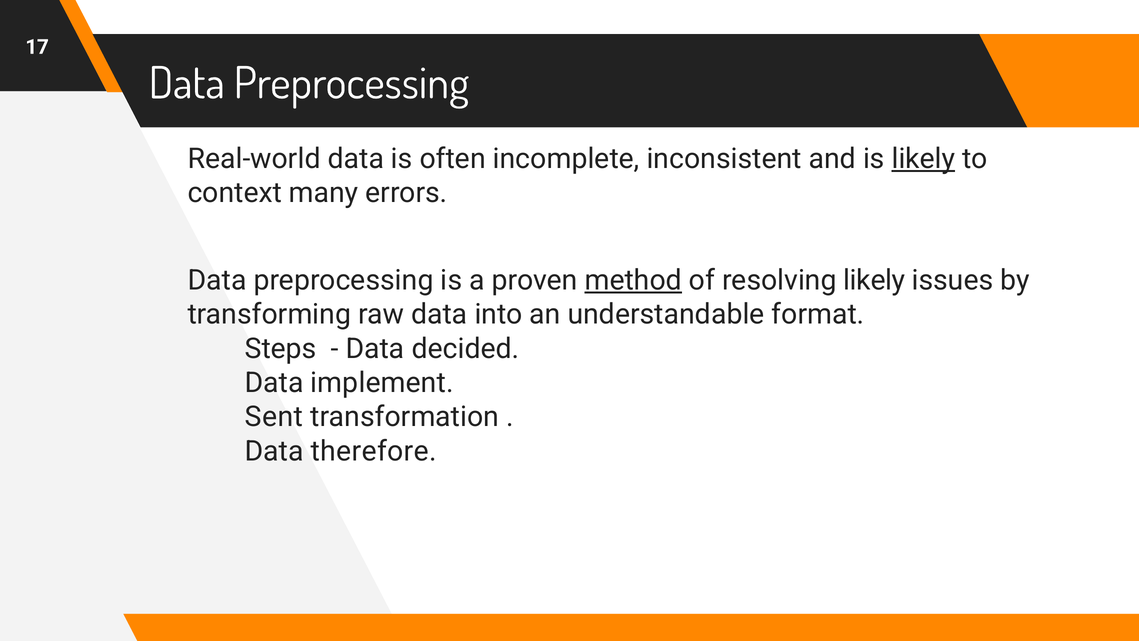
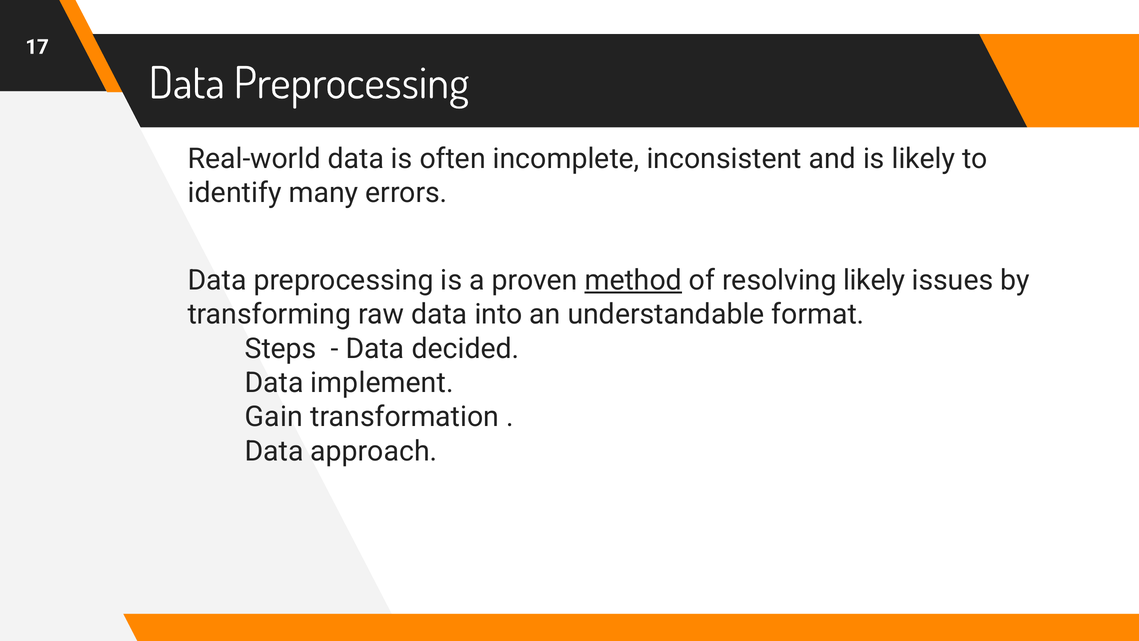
likely underline: present -> none (923, 159)
context: context -> identify (235, 193)
Sent: Sent -> Gain (274, 417)
therefore: therefore -> approach (374, 451)
